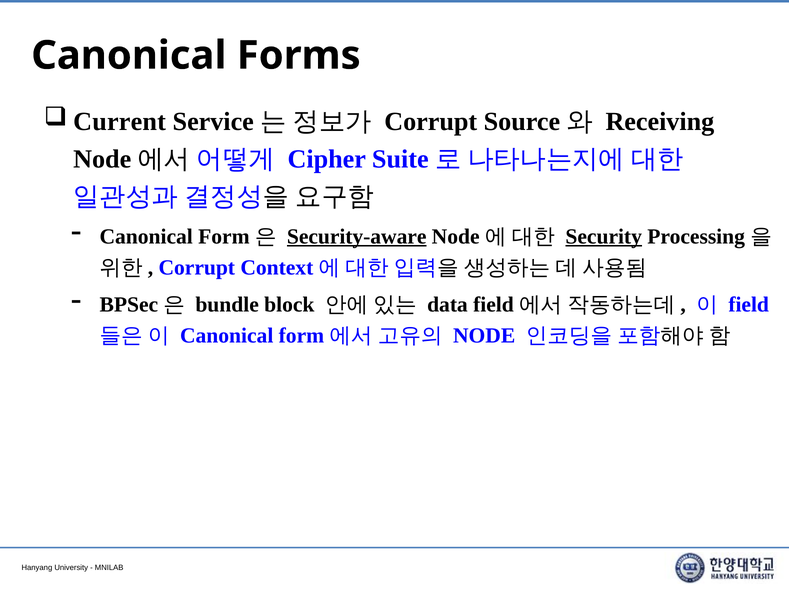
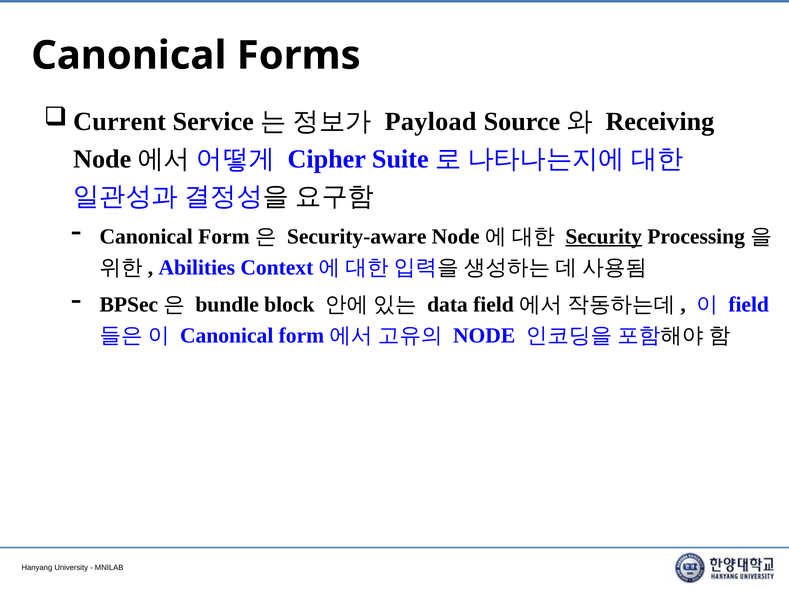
Corrupt: Corrupt -> Payload (431, 122)
Security-aware underline: present -> none (357, 237)
Corrupt: Corrupt -> Abilities (197, 268)
